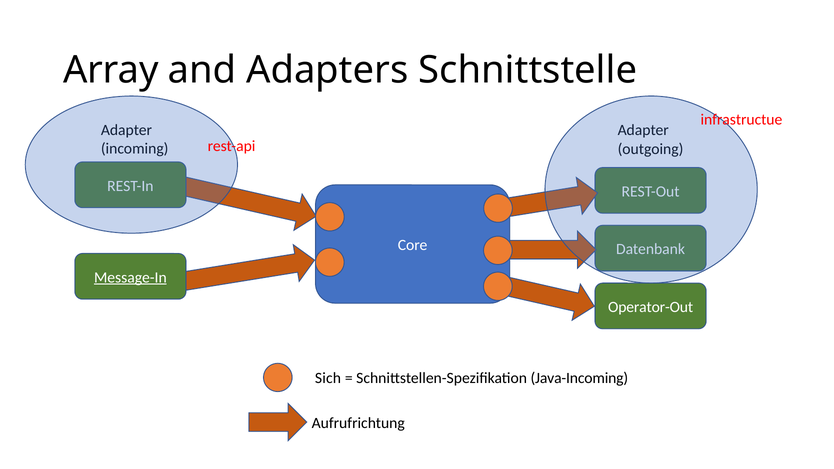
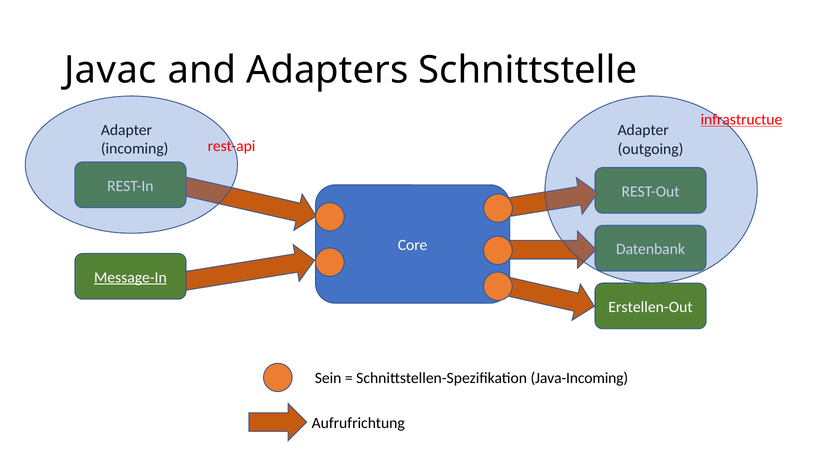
Array: Array -> Javac (110, 70)
infrastructue underline: none -> present (741, 120)
Operator-Out: Operator-Out -> Erstellen-Out (651, 307)
Sich: Sich -> Sein (328, 378)
